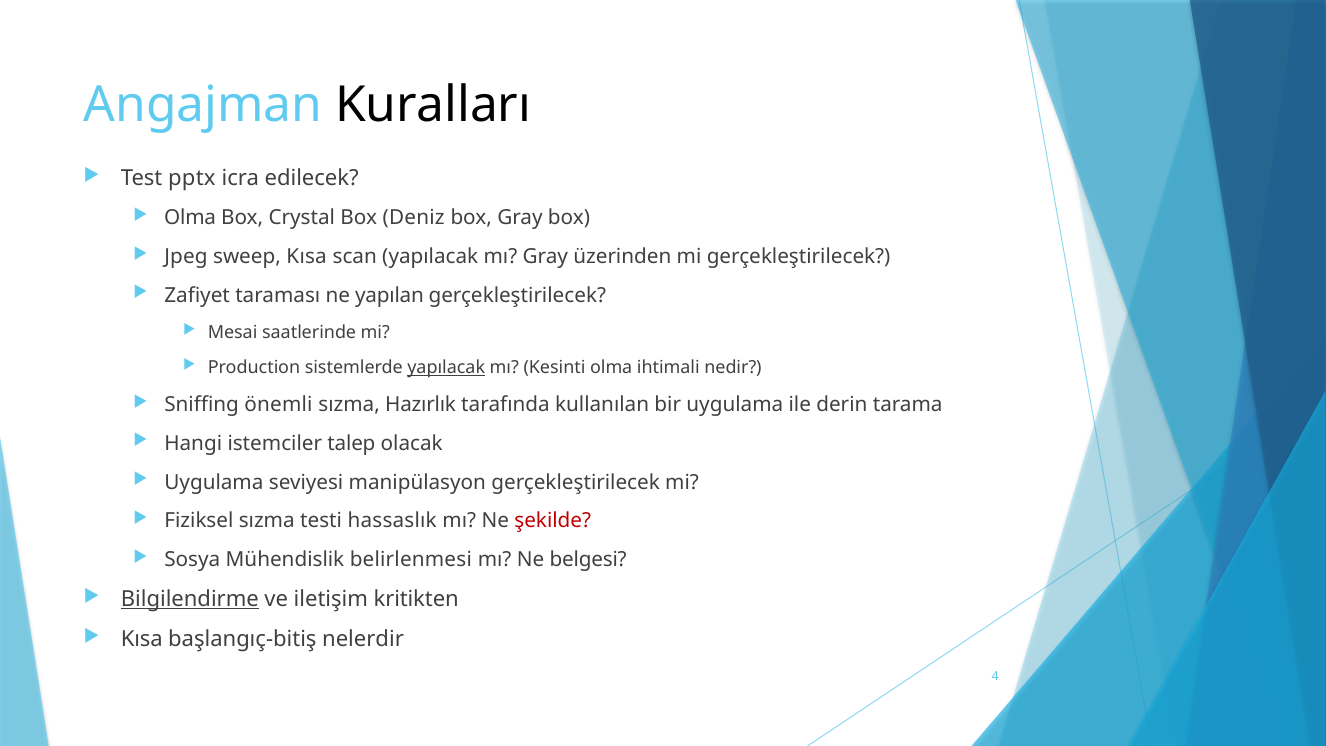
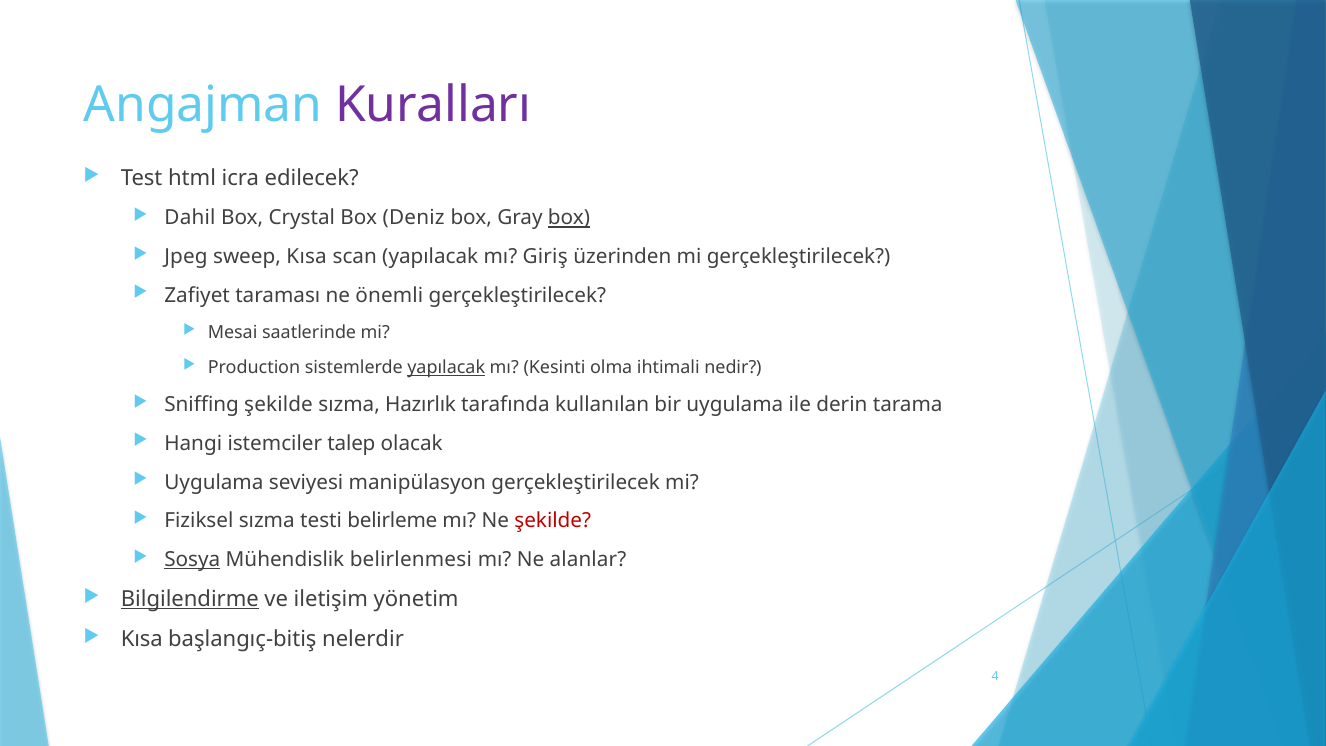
Kuralları colour: black -> purple (433, 105)
pptx: pptx -> html (192, 179)
Olma: Olma -> Dahil (190, 218)
box underline: none -> present (569, 218)
mı Gray: Gray -> Giriş (545, 257)
yapılan: yapılan -> önemli (389, 295)
Sniffing önemli: önemli -> şekilde (279, 405)
hassaslık: hassaslık -> belirleme (392, 521)
Sosya underline: none -> present (192, 560)
belgesi: belgesi -> alanlar (588, 560)
kritikten: kritikten -> yönetim (416, 599)
